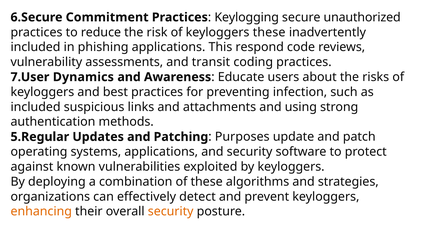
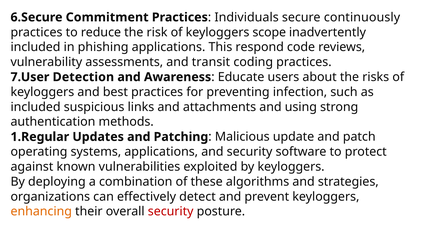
Keylogging: Keylogging -> Individuals (247, 17)
unauthorized: unauthorized -> continuously (362, 17)
keyloggers these: these -> scope (269, 32)
Dynamics: Dynamics -> Detection (83, 77)
5.Regular: 5.Regular -> 1.Regular (40, 137)
Purposes: Purposes -> Malicious (242, 137)
security colour: orange -> red (171, 211)
